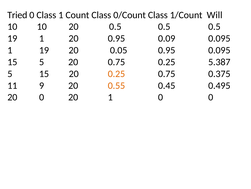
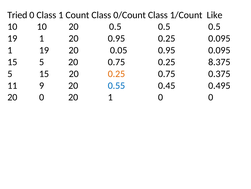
Will: Will -> Like (215, 15)
0.95 0.09: 0.09 -> 0.25 (167, 38)
5.387: 5.387 -> 8.375 (219, 62)
0.55 colour: orange -> blue (116, 85)
